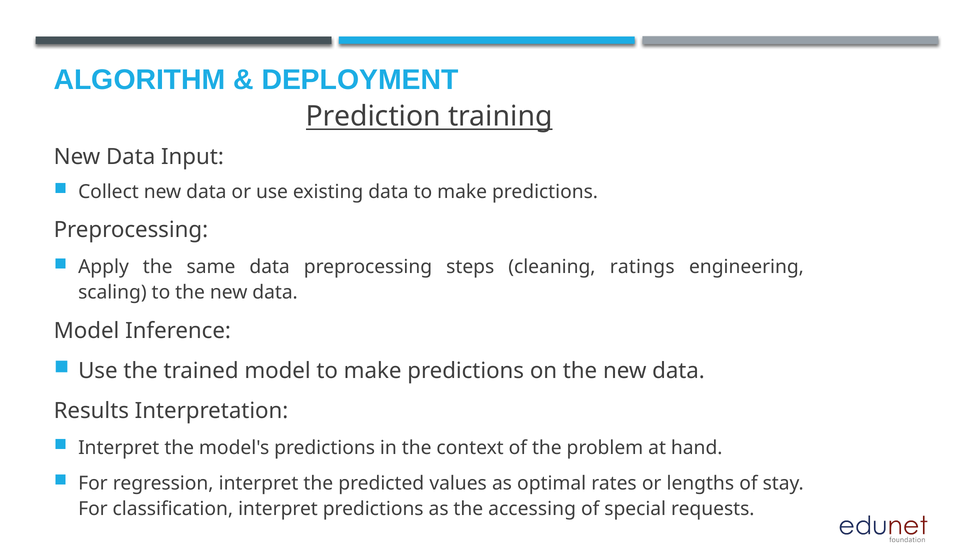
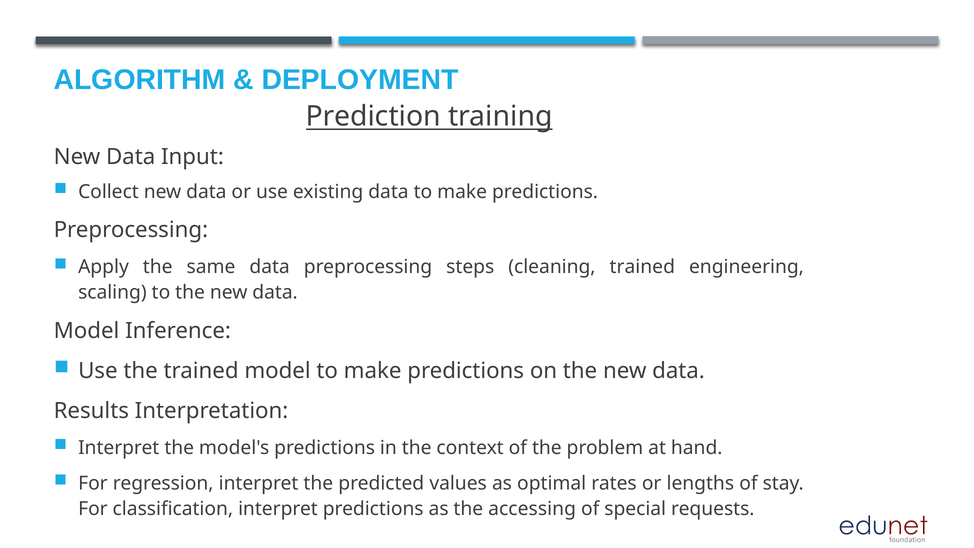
cleaning ratings: ratings -> trained (642, 267)
